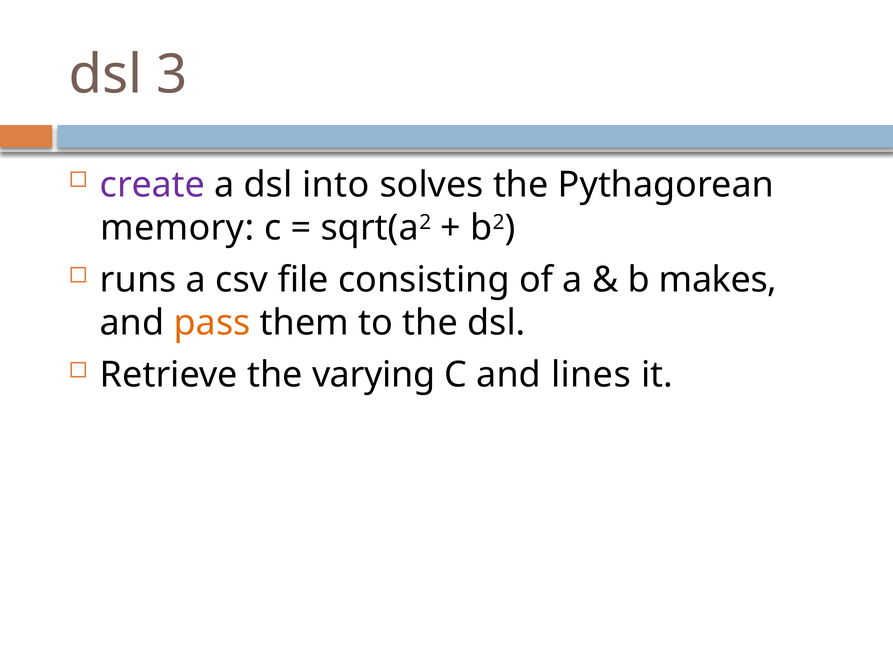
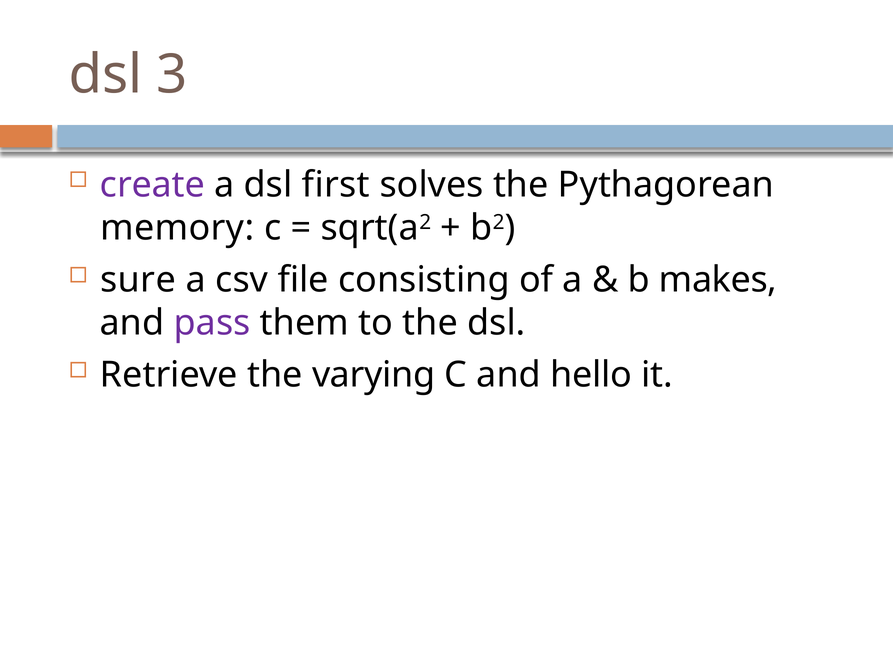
into: into -> first (336, 185)
runs: runs -> sure (138, 280)
pass colour: orange -> purple (212, 323)
lines: lines -> hello (591, 375)
